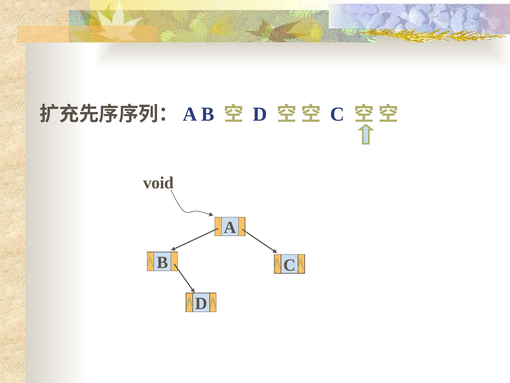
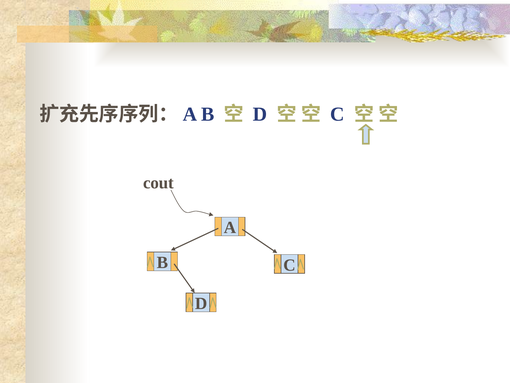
void: void -> cout (158, 183)
